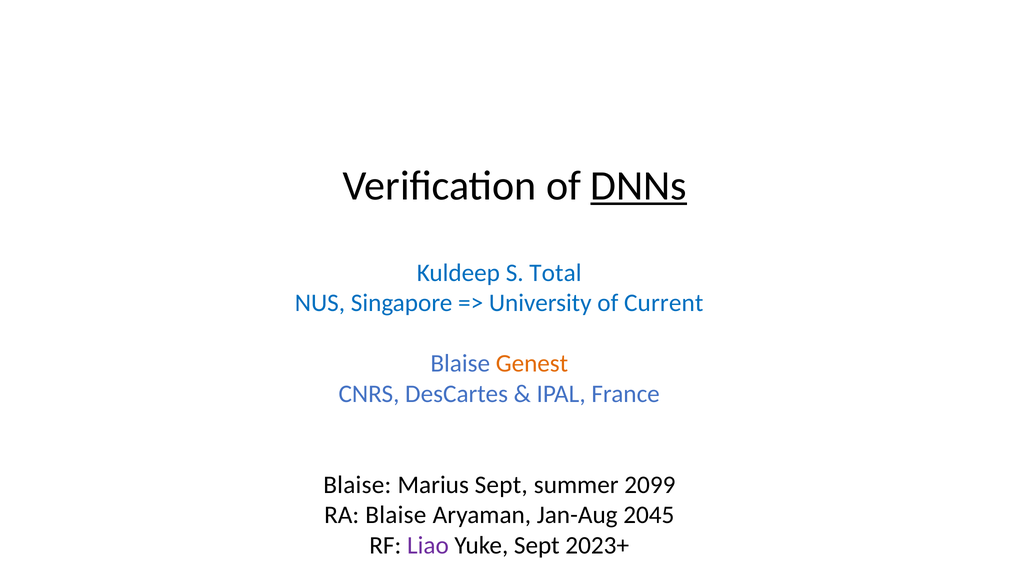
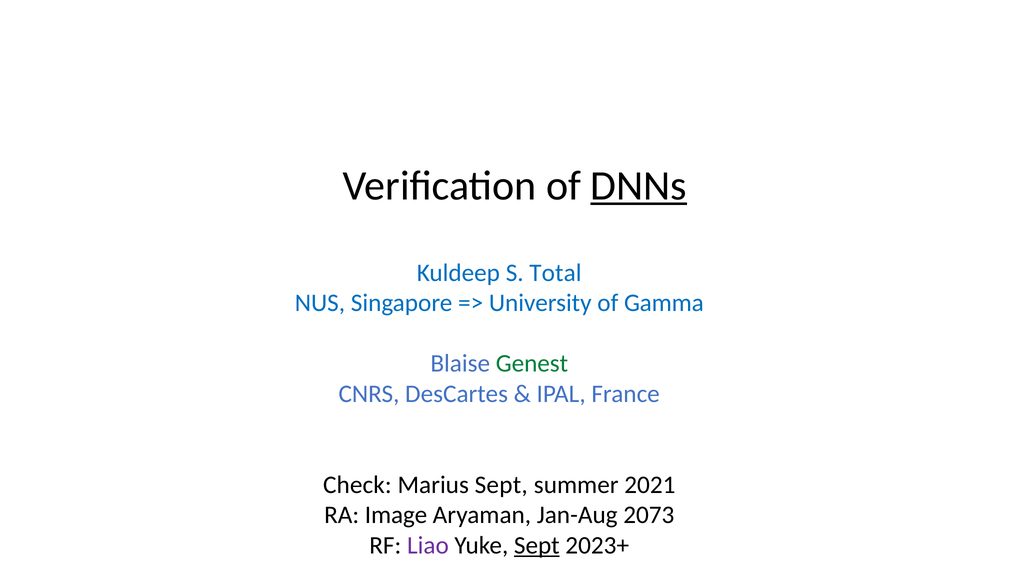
Current: Current -> Gamma (664, 303)
Genest colour: orange -> green (532, 363)
Blaise: Blaise -> Check (357, 484)
2099: 2099 -> 2021 (650, 484)
RA Blaise: Blaise -> Image (396, 515)
2045: 2045 -> 2073 (649, 515)
Sept underline: none -> present (537, 545)
